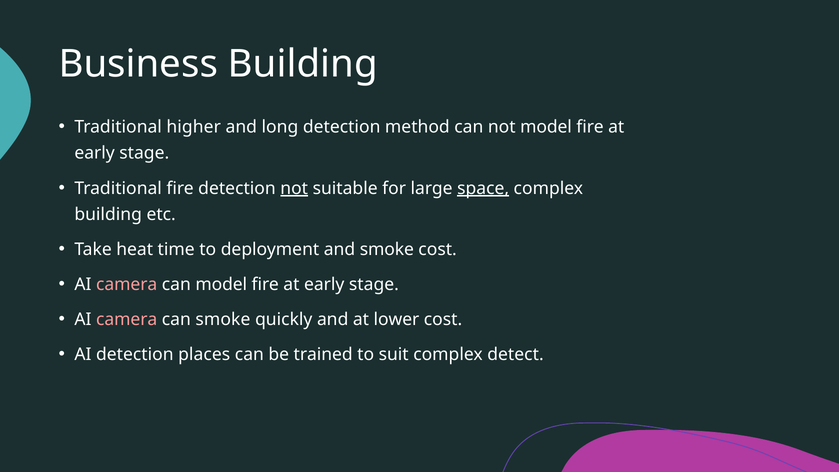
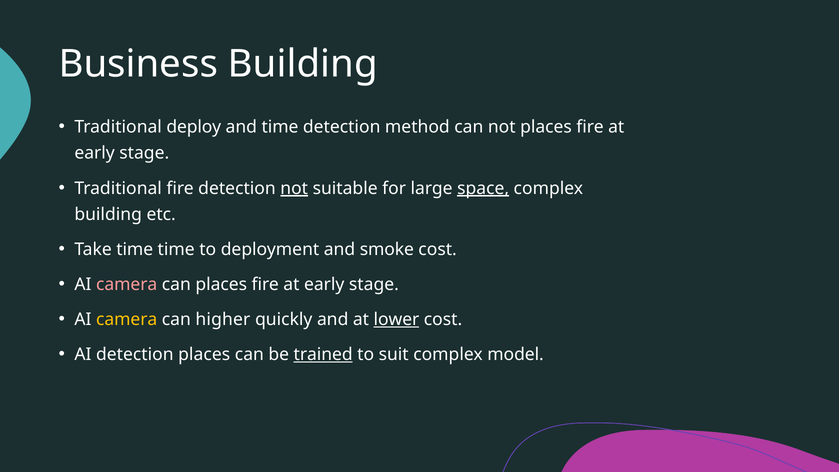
higher: higher -> deploy (194, 127)
and long: long -> time (280, 127)
not model: model -> places (546, 127)
Take heat: heat -> time (135, 249)
can model: model -> places (221, 284)
camera colour: pink -> yellow (127, 319)
can smoke: smoke -> higher (223, 319)
lower underline: none -> present (396, 319)
trained underline: none -> present (323, 354)
detect: detect -> model (516, 354)
